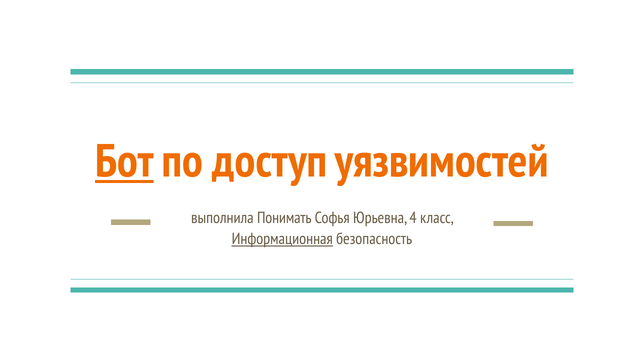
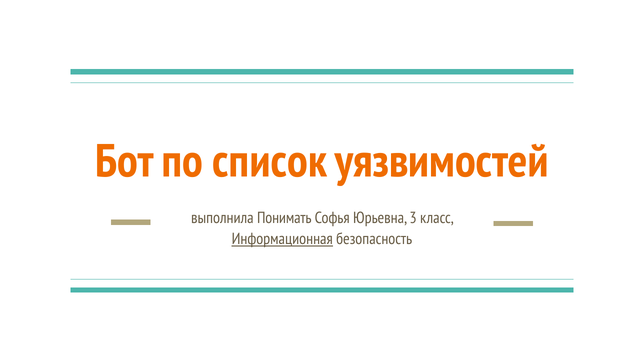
Бот underline: present -> none (124, 162)
доступ: доступ -> список (270, 162)
4: 4 -> 3 (413, 218)
